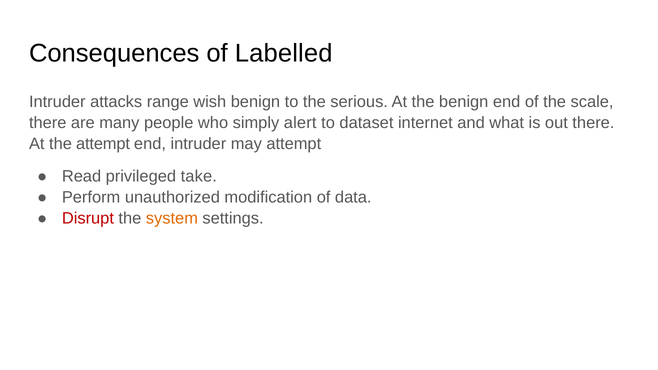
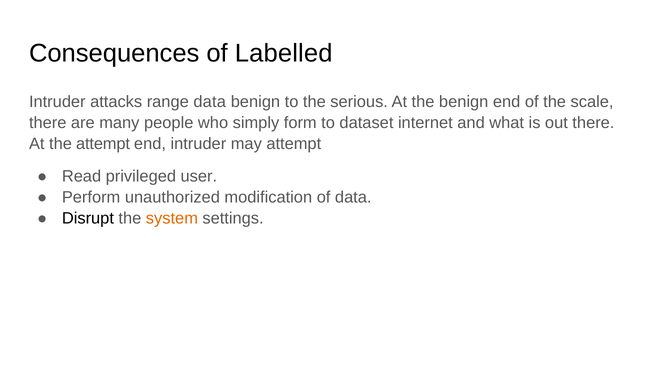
range wish: wish -> data (210, 102)
alert: alert -> form (300, 123)
take: take -> user (199, 176)
Disrupt colour: red -> black (88, 219)
